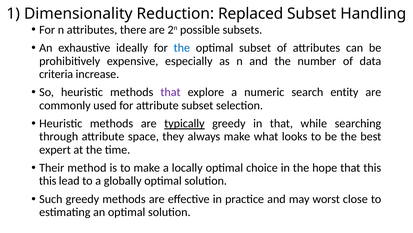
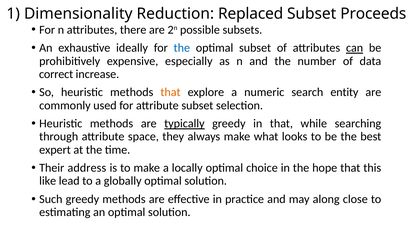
Handling: Handling -> Proceeds (373, 14)
can underline: none -> present (355, 48)
criteria: criteria -> correct (56, 74)
that colour: purple -> orange (171, 92)
method: method -> address (87, 167)
this: this -> like (48, 180)
worst: worst -> along (326, 199)
